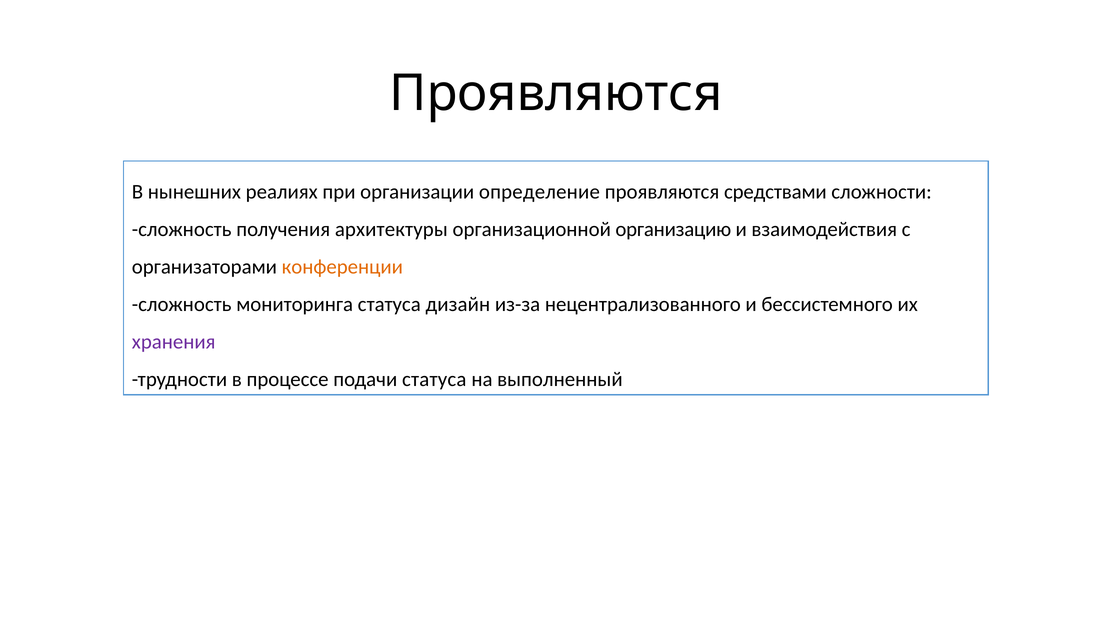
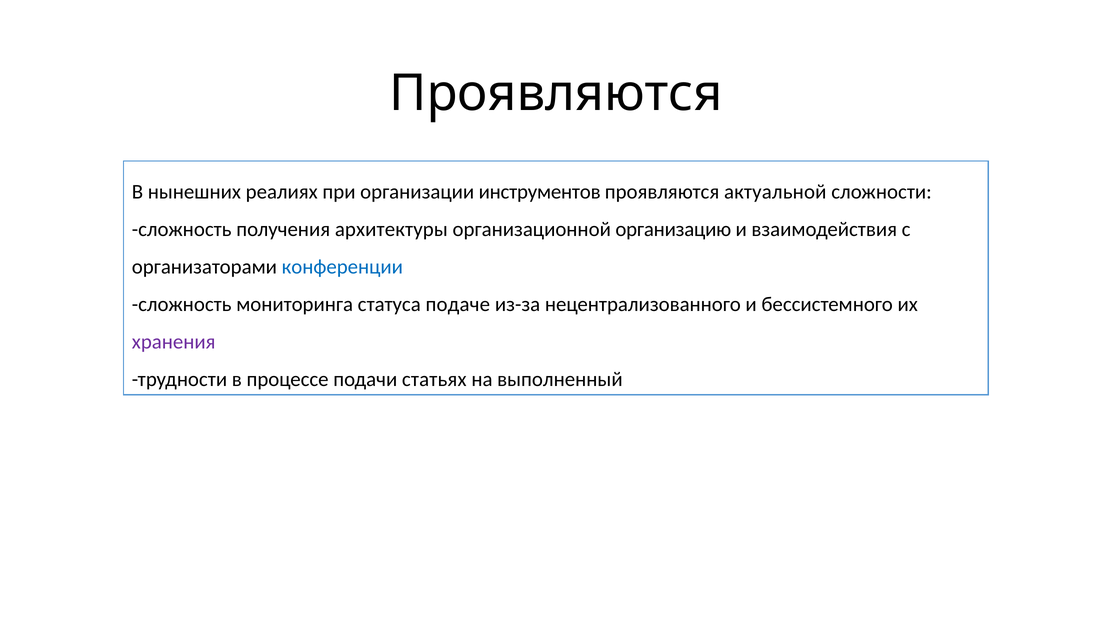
определение: определение -> инструментов (540, 192)
средствами: средствами -> актуальной (775, 192)
конференции colour: orange -> blue (342, 267)
дизайн: дизайн -> подаче (458, 304)
подачи статуса: статуса -> статьях (434, 379)
